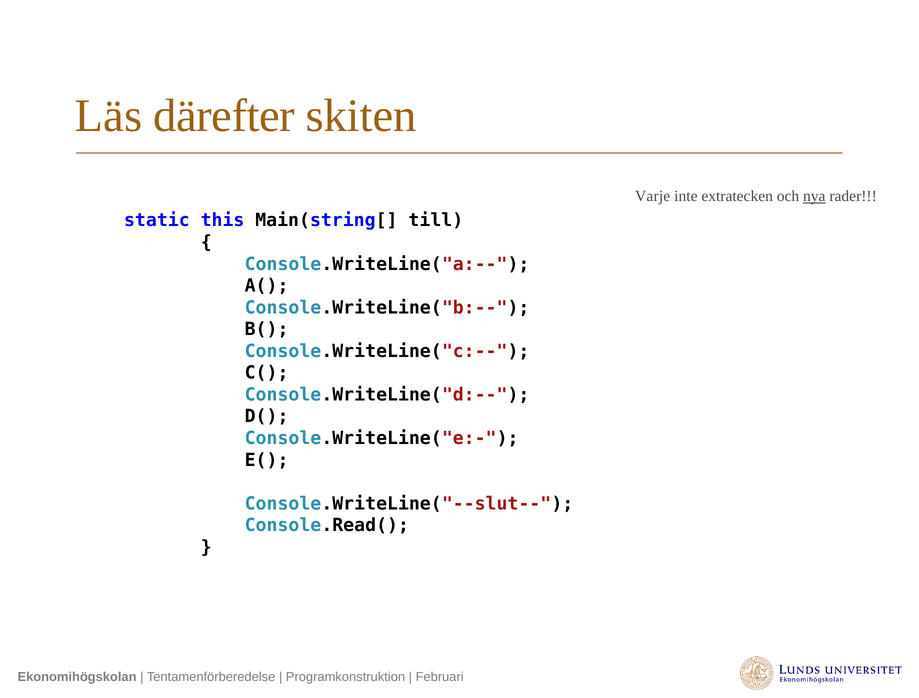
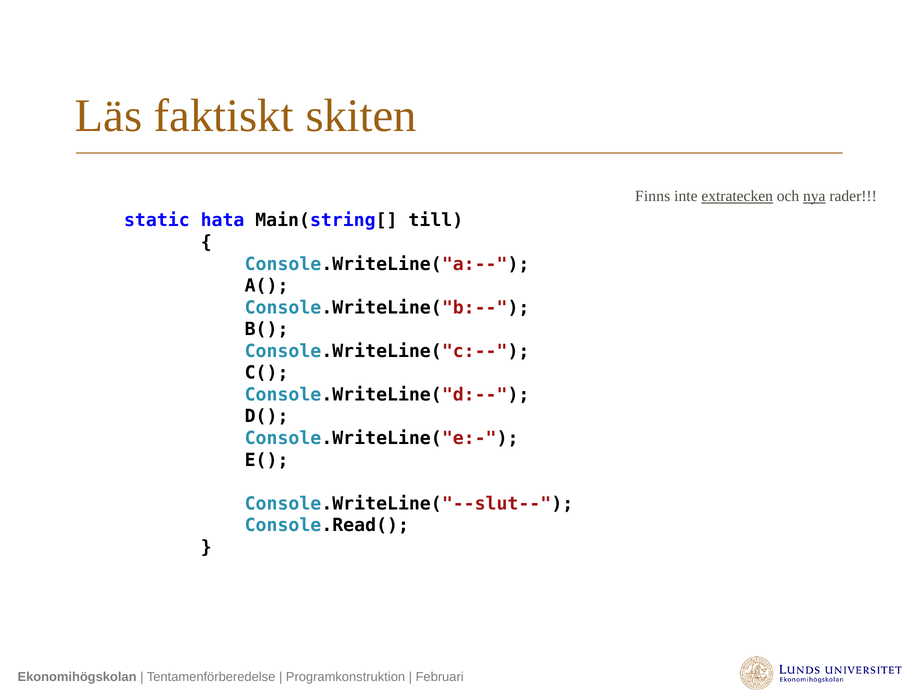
därefter: därefter -> faktiskt (224, 116)
Varje: Varje -> Finns (653, 196)
extratecken underline: none -> present (737, 196)
this: this -> hata (223, 221)
